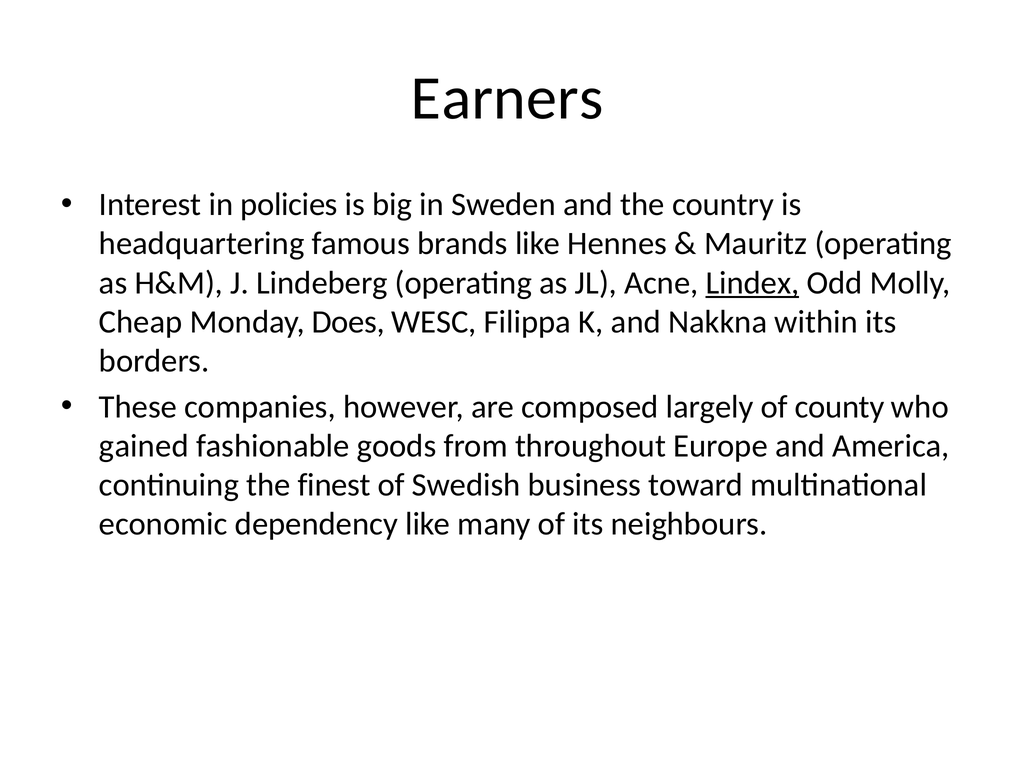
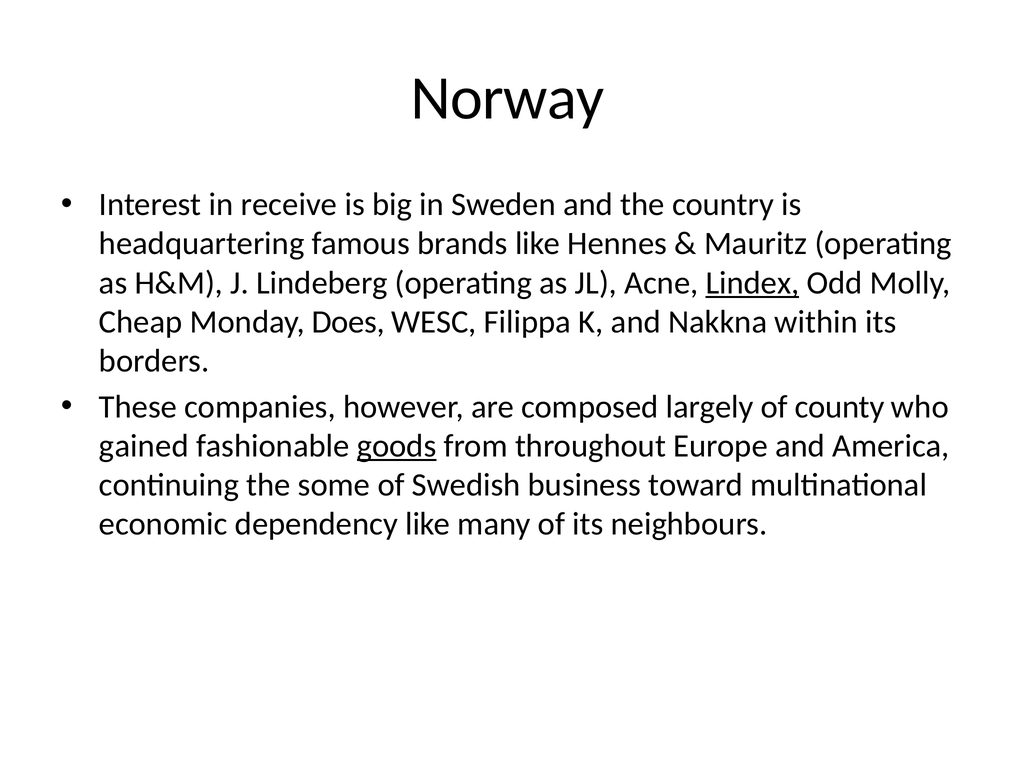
Earners: Earners -> Norway (508, 98)
policies: policies -> receive (289, 205)
goods underline: none -> present (397, 446)
finest: finest -> some (334, 485)
